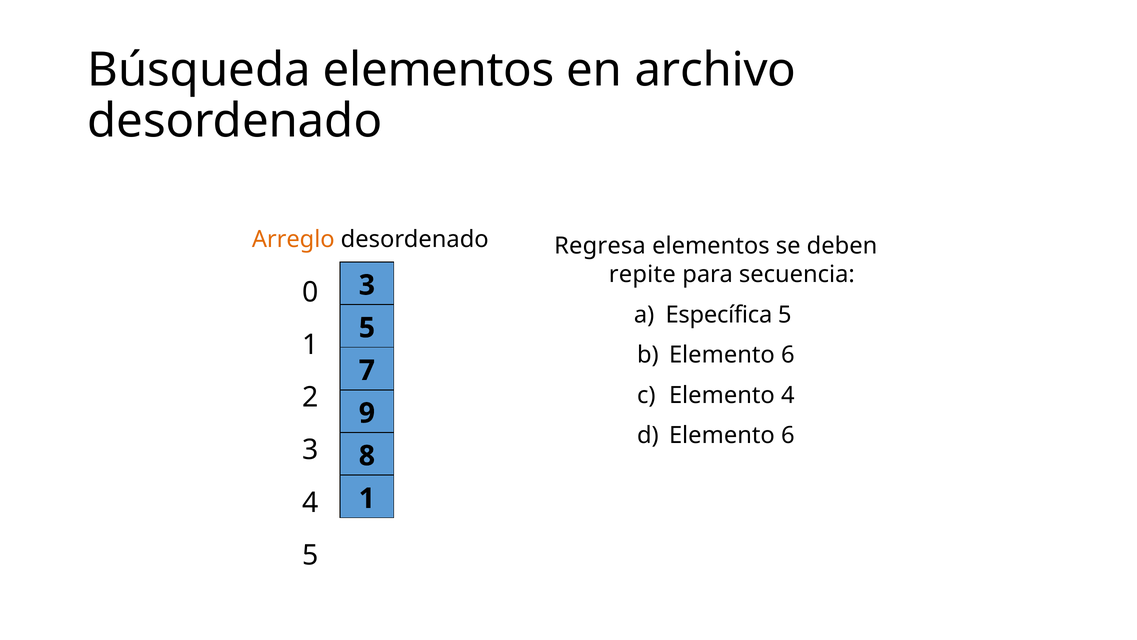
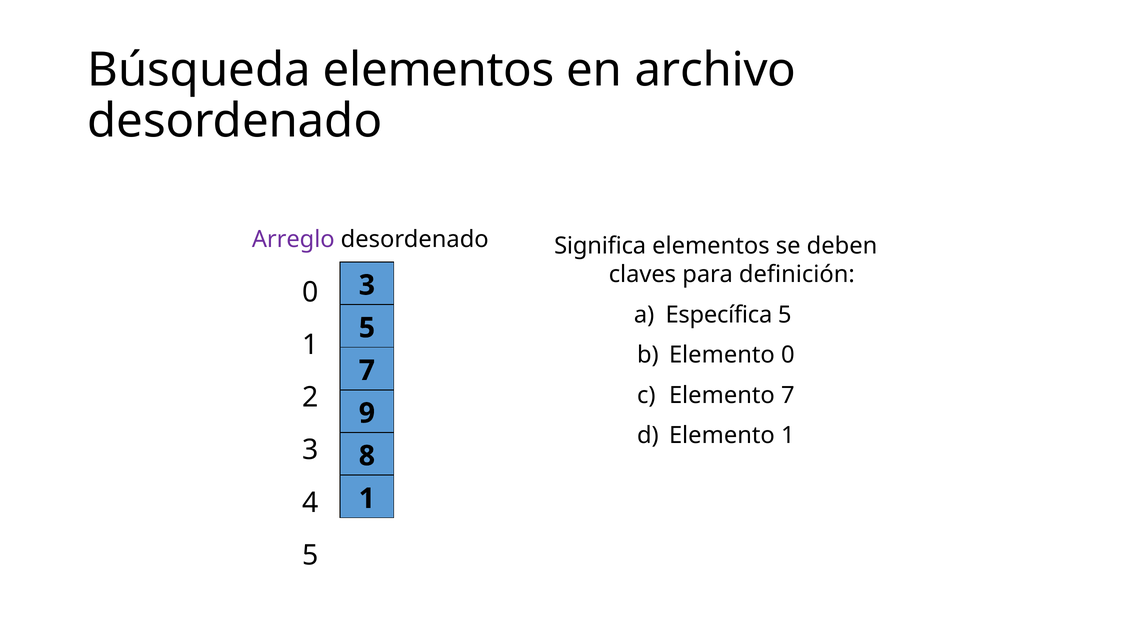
Arreglo colour: orange -> purple (293, 239)
Regresa: Regresa -> Significa (600, 246)
repite: repite -> claves (642, 274)
secuencia: secuencia -> definición (797, 274)
6: 6 -> 0 (788, 355)
Elemento 4: 4 -> 7 (788, 395)
6: 6 -> 1 (788, 435)
